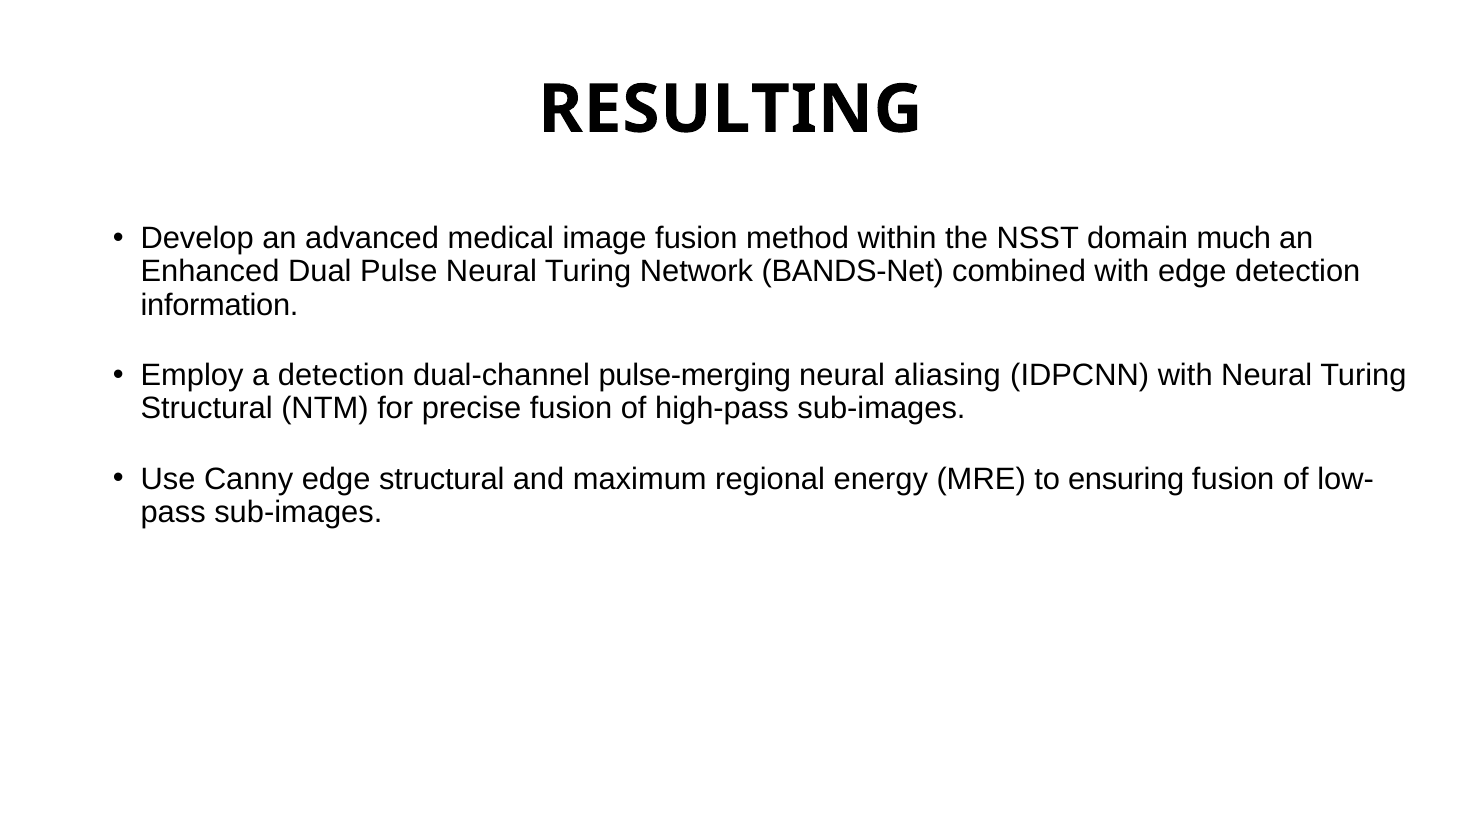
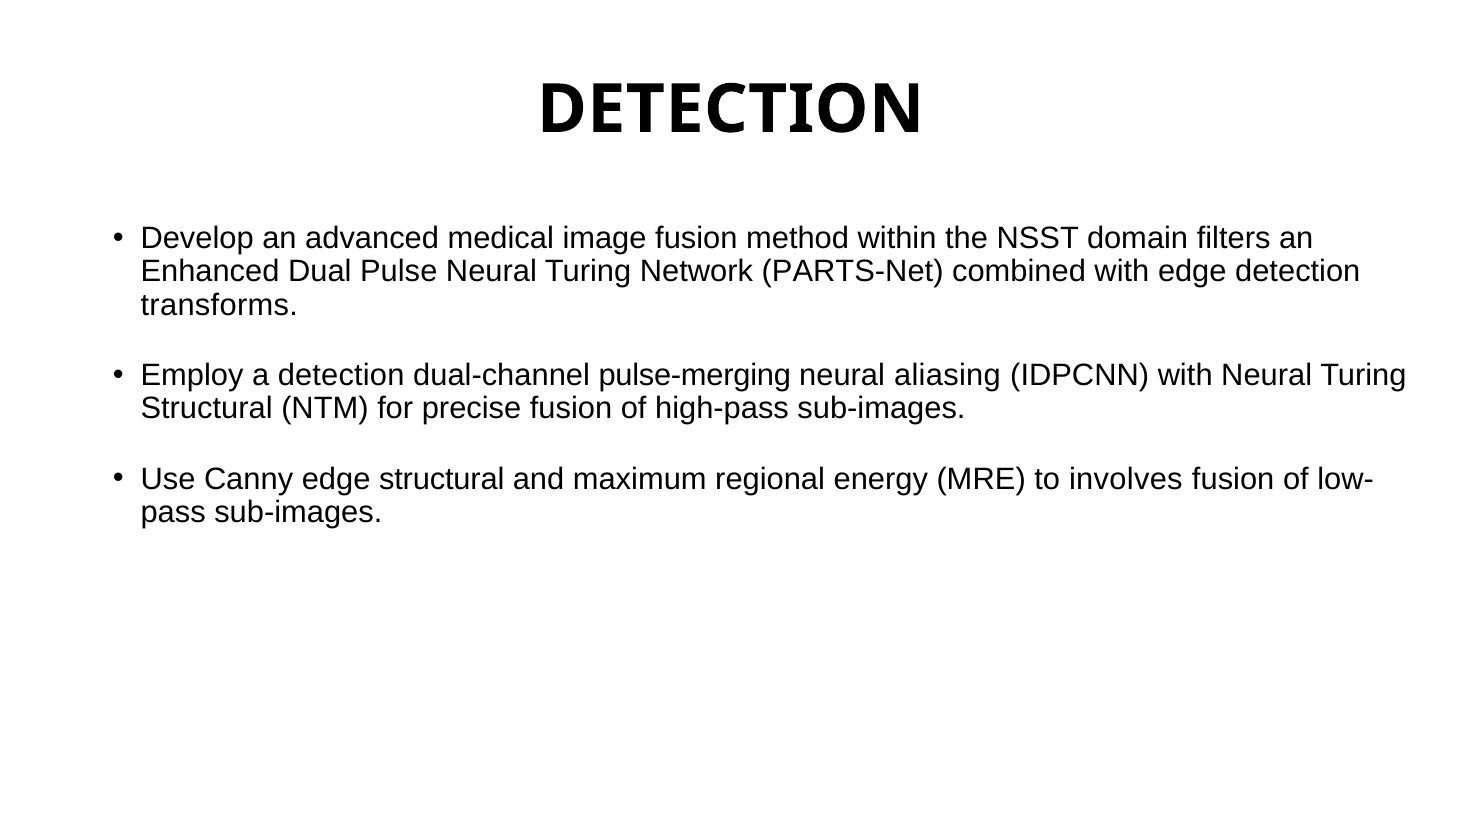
RESULTING: RESULTING -> DETECTION (731, 109)
much: much -> filters (1234, 238)
BANDS-Net: BANDS-Net -> PARTS-Net (853, 271)
information: information -> transforms (219, 305)
ensuring: ensuring -> involves (1126, 479)
